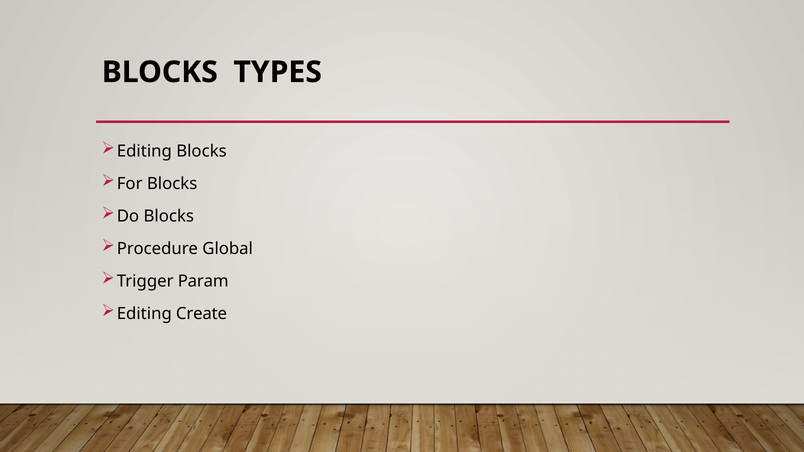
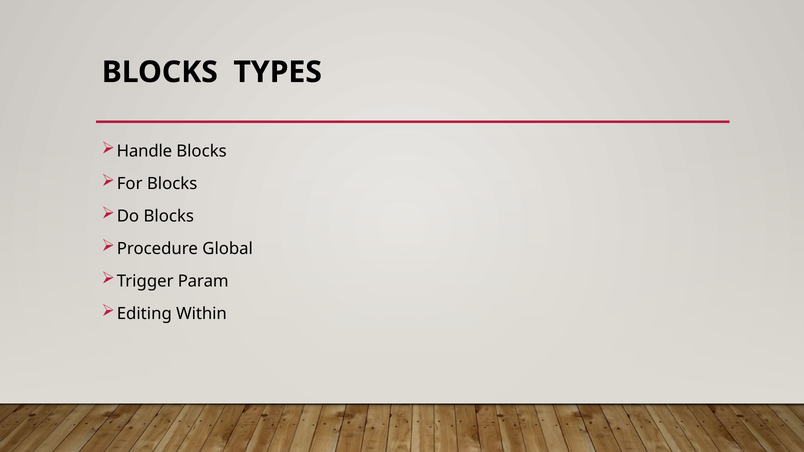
Editing: Editing -> Handle (144, 151)
Create: Create -> Within (201, 314)
